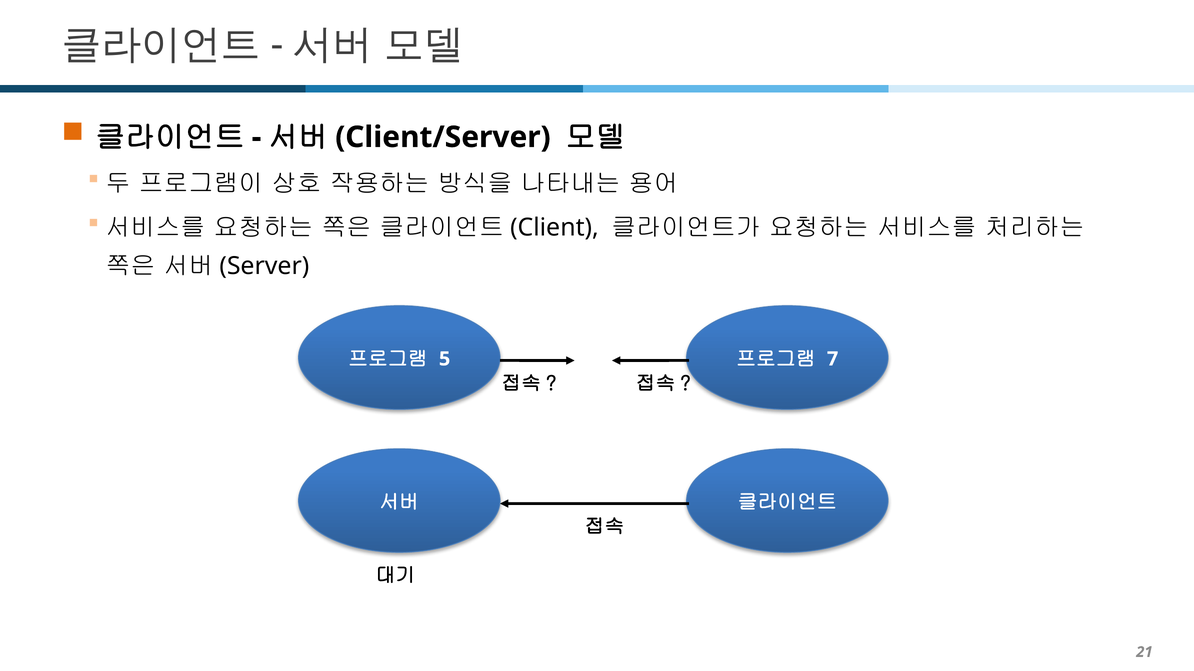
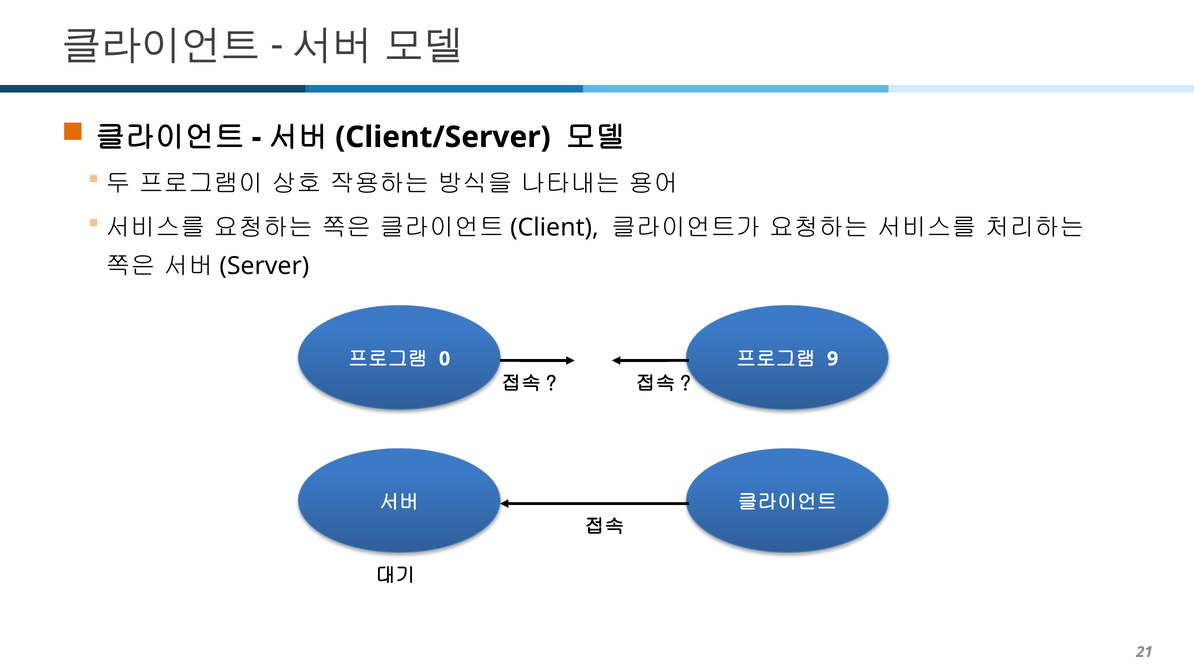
5: 5 -> 0 (445, 359)
7: 7 -> 9 (833, 359)
